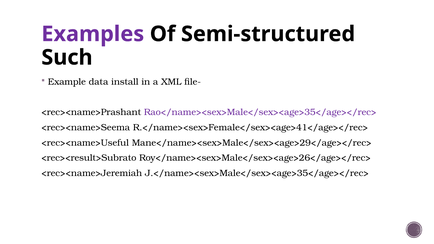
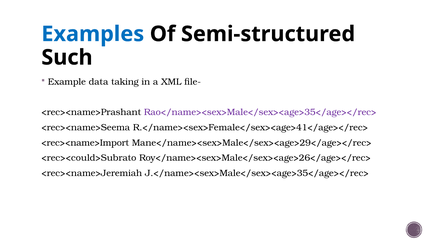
Examples colour: purple -> blue (93, 34)
install: install -> taking (125, 82)
<rec><name>Useful: <rec><name>Useful -> <rec><name>Import (85, 143)
<rec><result>Subrato: <rec><result>Subrato -> <rec><could>Subrato (89, 158)
